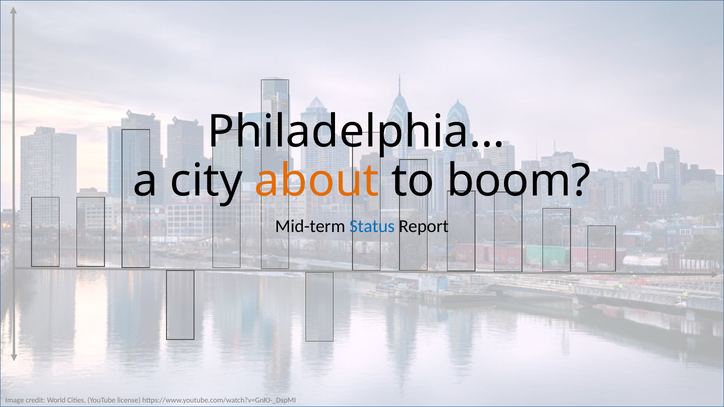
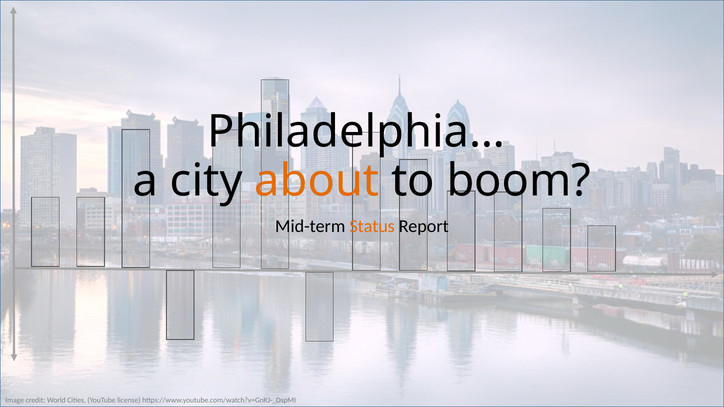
Status colour: blue -> orange (372, 226)
